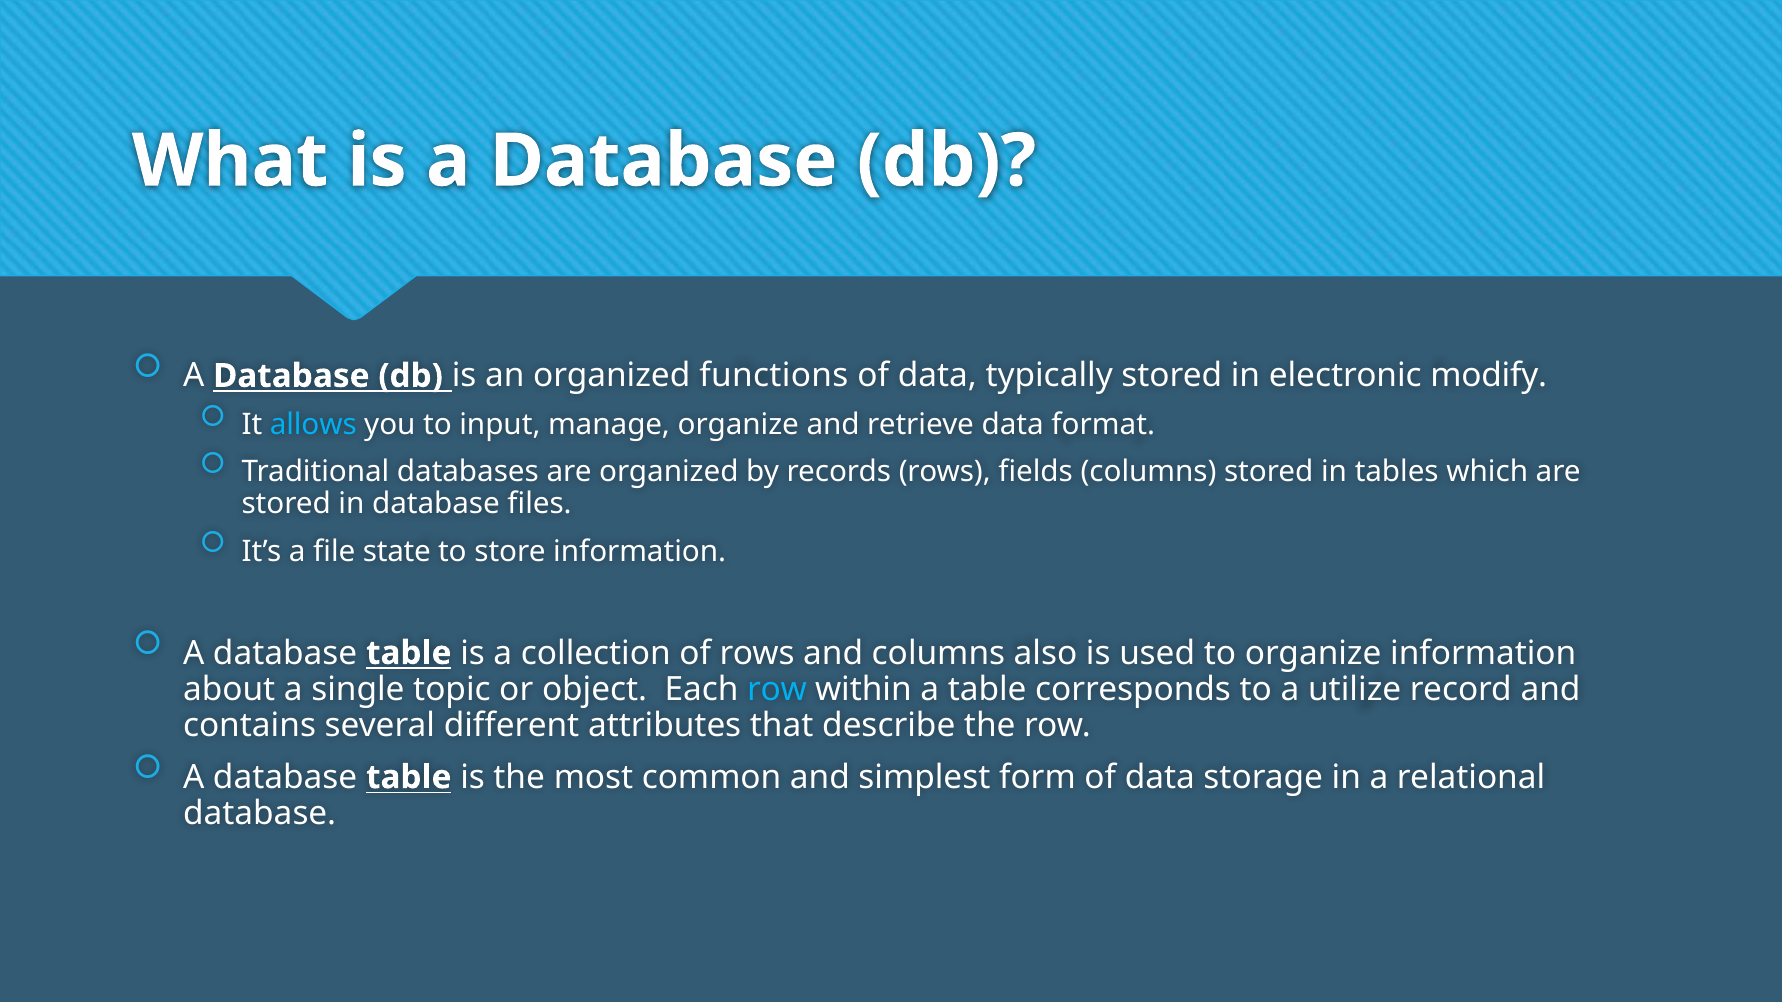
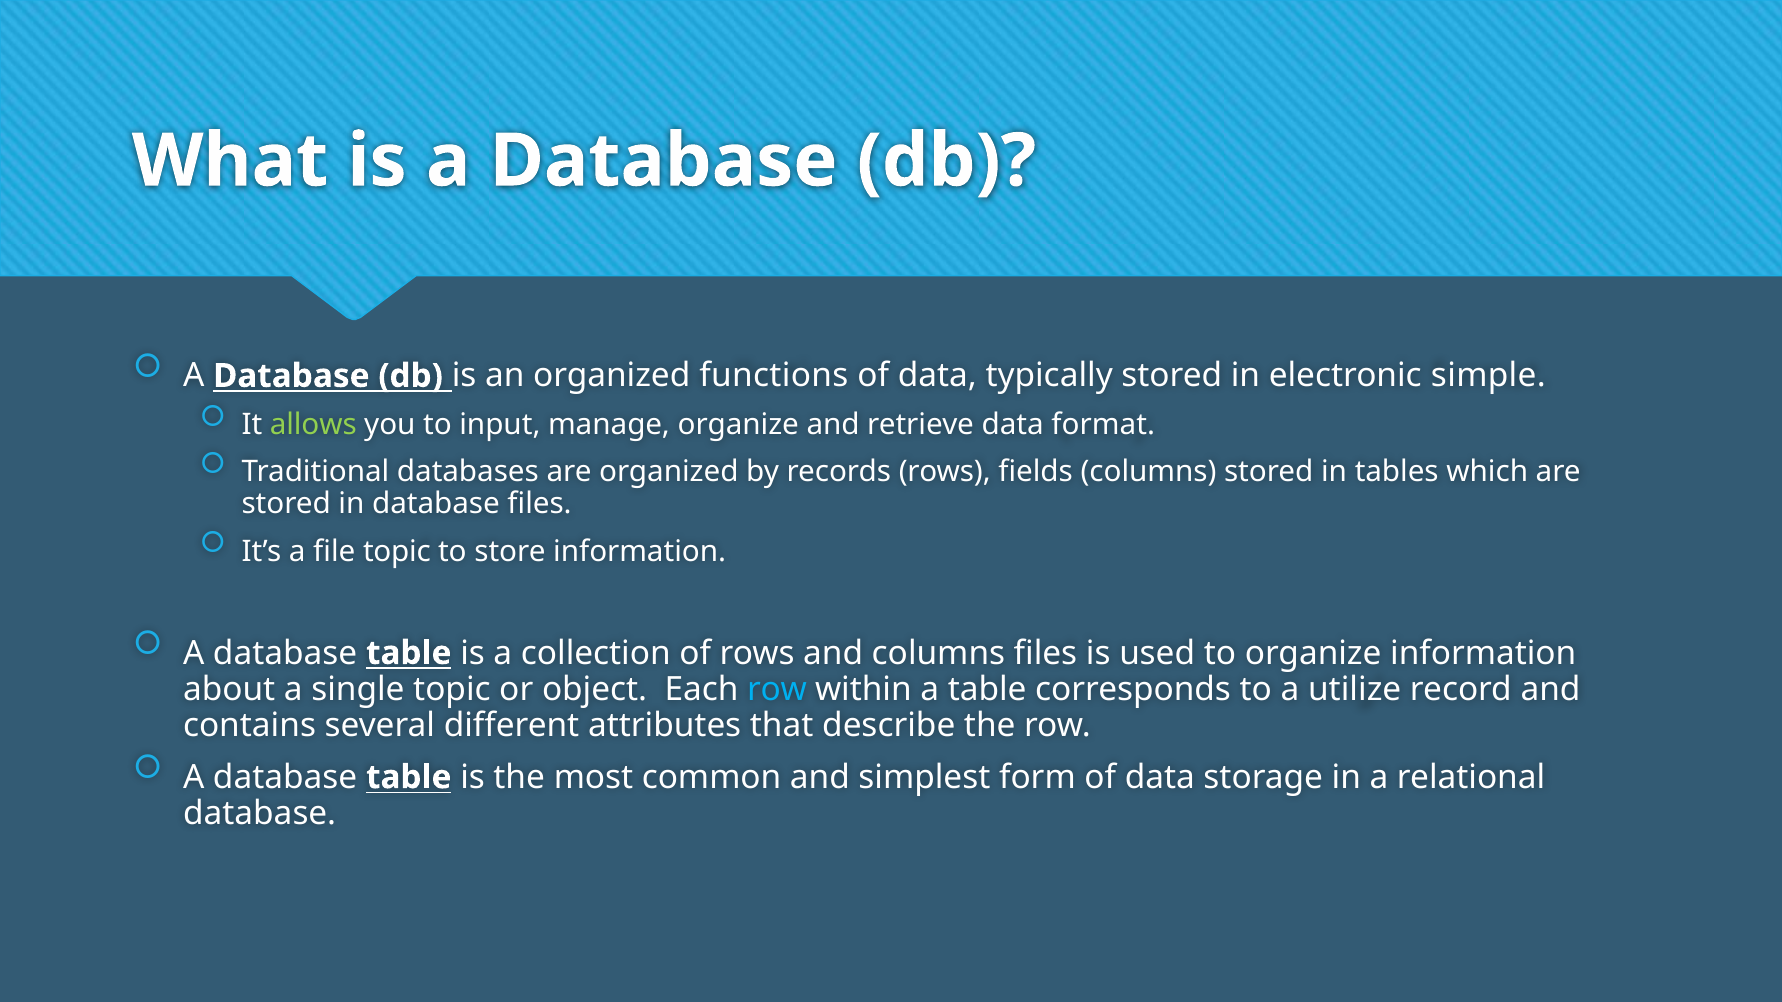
modify: modify -> simple (1488, 376)
allows colour: light blue -> light green (313, 425)
file state: state -> topic (397, 552)
columns also: also -> files (1045, 653)
